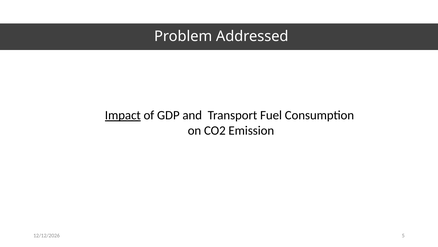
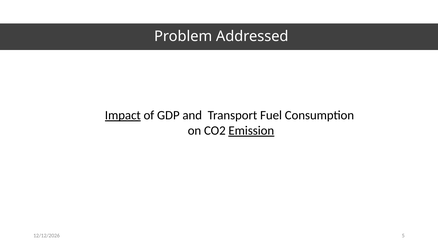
Emission underline: none -> present (251, 130)
